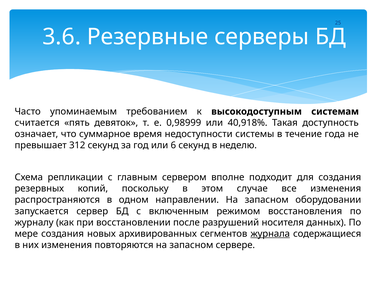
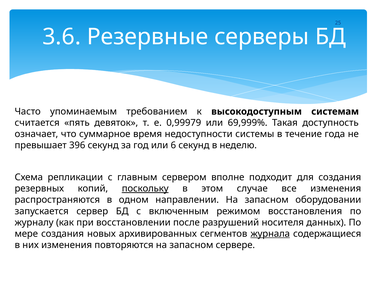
0,98999: 0,98999 -> 0,99979 (184, 123)
40,918%: 40,918% -> 69,999% (248, 123)
312: 312 -> 396 (77, 145)
поскольку underline: none -> present (145, 189)
